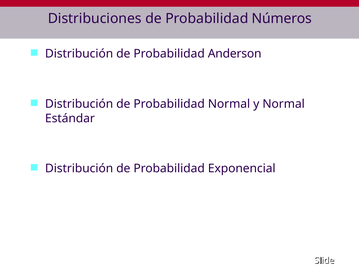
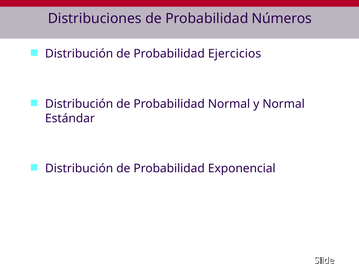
Anderson: Anderson -> Ejercicios (235, 54)
